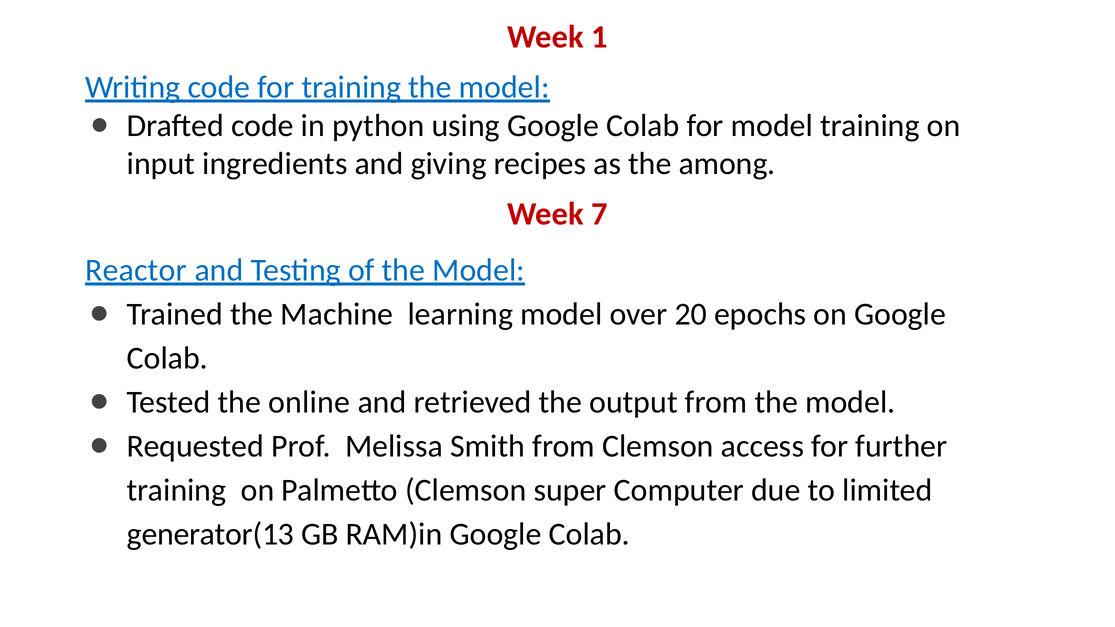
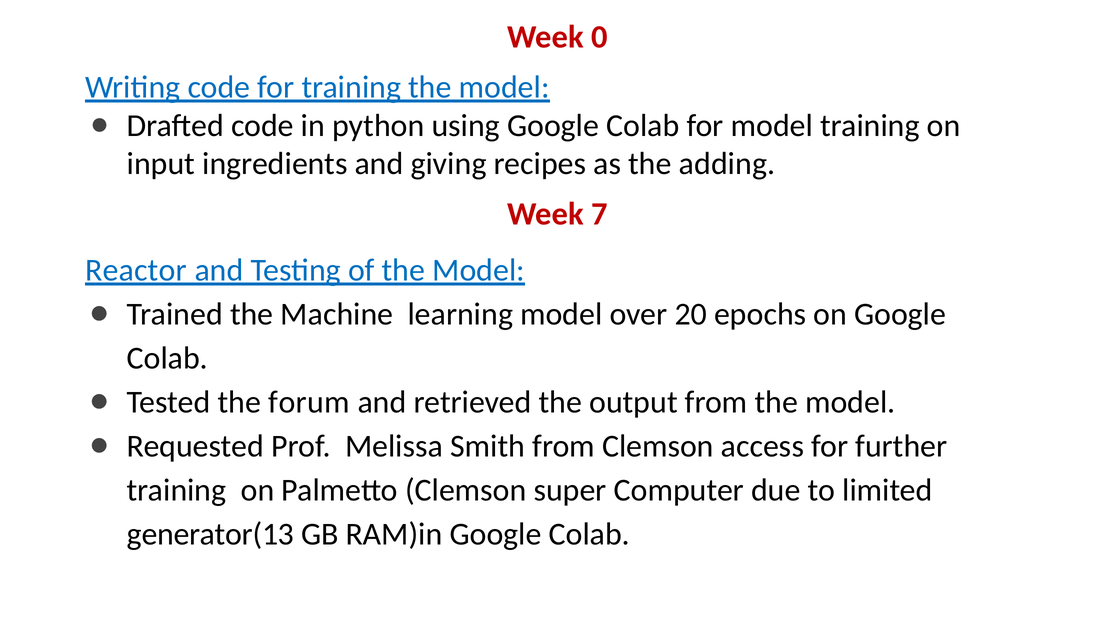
1: 1 -> 0 (599, 37)
among: among -> adding (727, 164)
online: online -> forum (309, 402)
